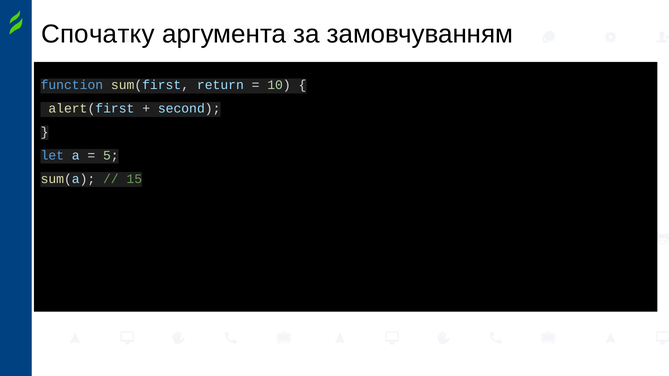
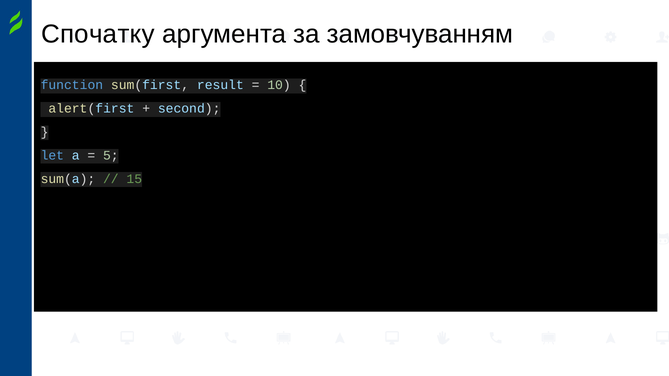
return: return -> result (220, 85)
